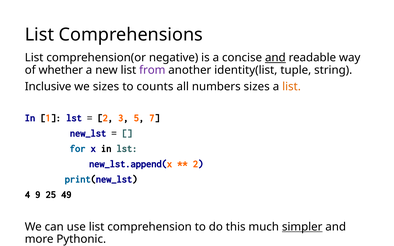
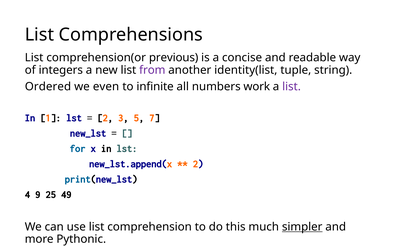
negative: negative -> previous (174, 58)
and underline: present -> none (275, 58)
whether: whether -> integers (61, 70)
Inclusive: Inclusive -> Ordered (48, 87)
we sizes: sizes -> even (106, 87)
counts: counts -> infinite (155, 87)
numbers sizes: sizes -> work (257, 87)
list colour: orange -> purple (292, 87)
